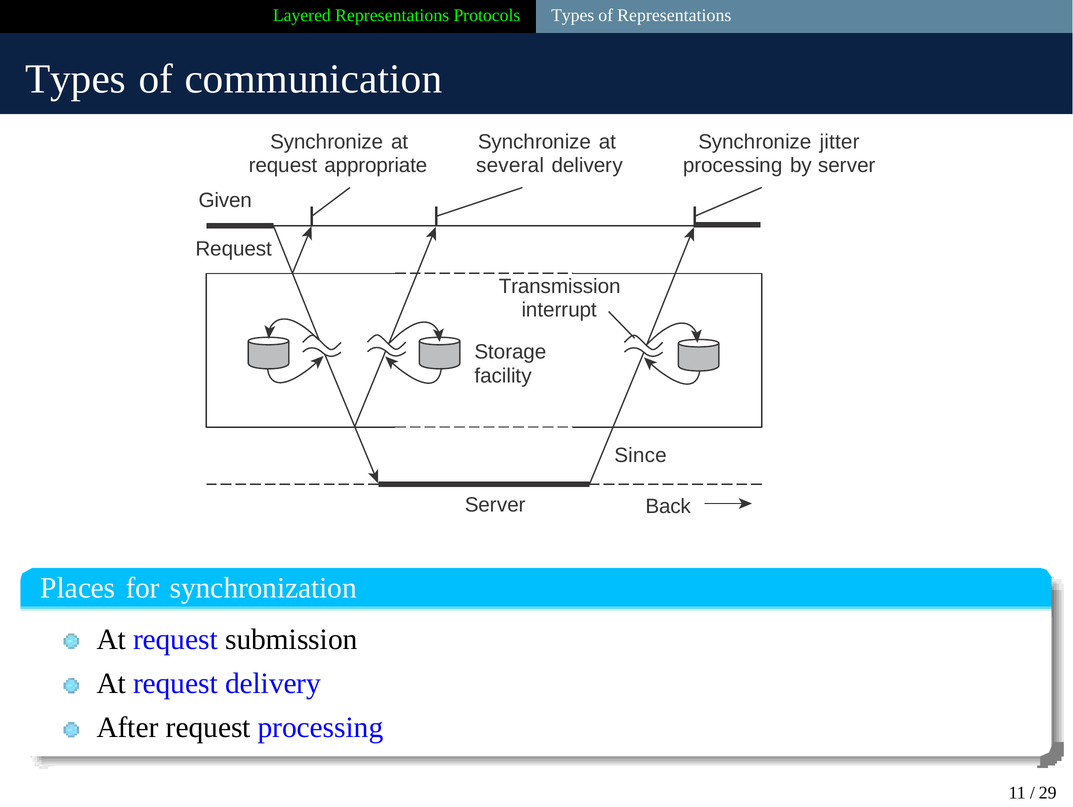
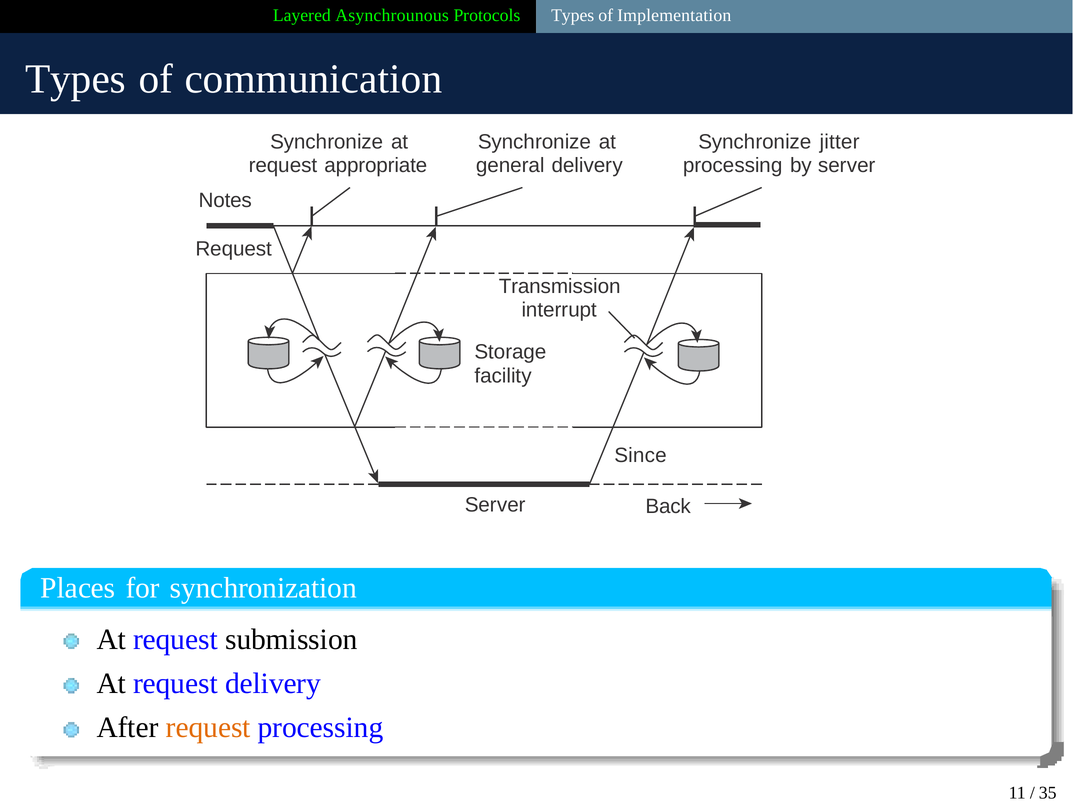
Layered Representations: Representations -> Asynchrounous (392, 16)
of Representations: Representations -> Implementation (674, 16)
several: several -> general (510, 166)
Given: Given -> Notes (225, 201)
request colour: black -> orange (208, 727)
29: 29 -> 35 (1048, 793)
